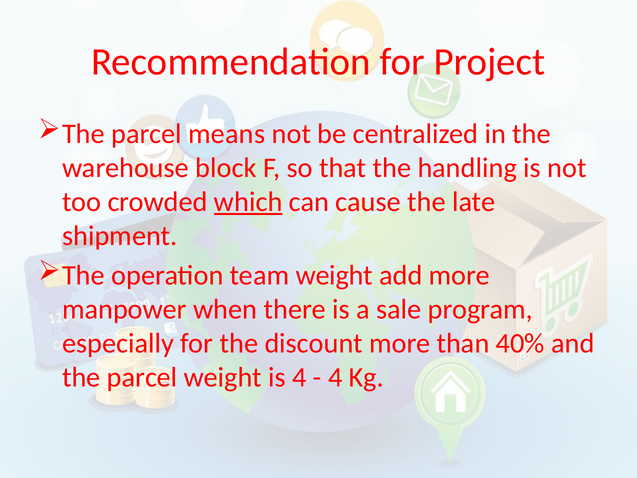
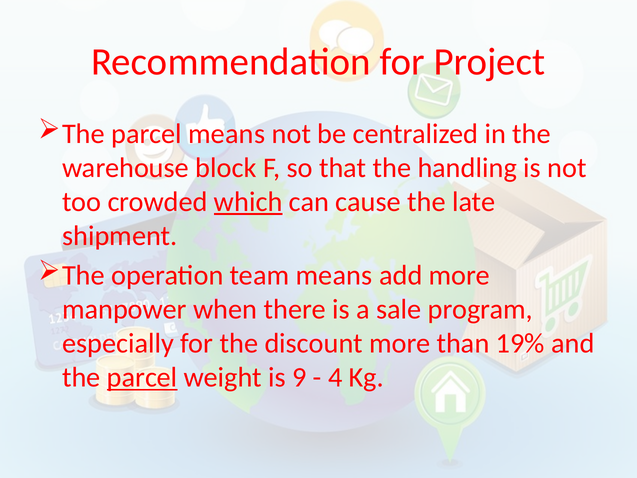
team weight: weight -> means (334, 275)
40%: 40% -> 19% (520, 343)
parcel underline: none -> present (142, 377)
is 4: 4 -> 9 (299, 377)
